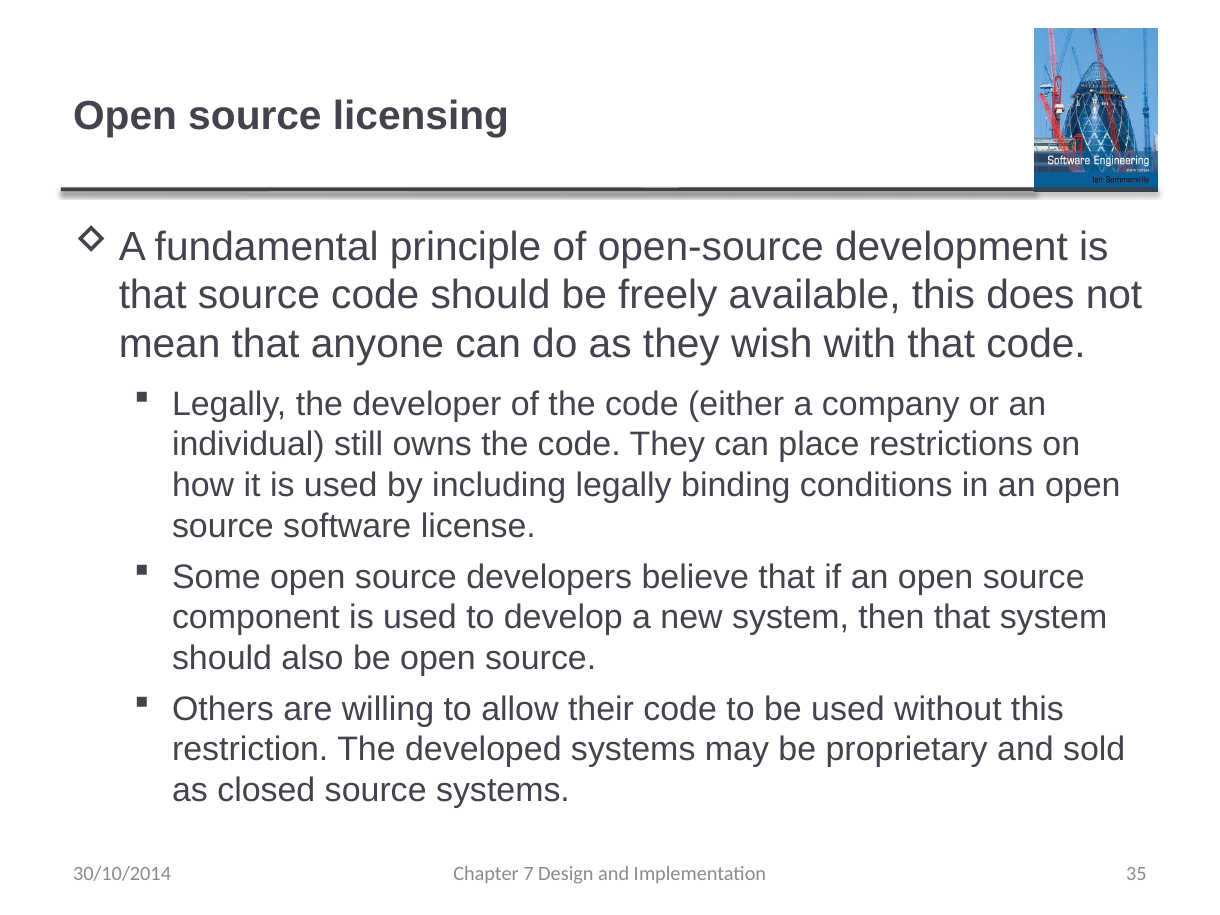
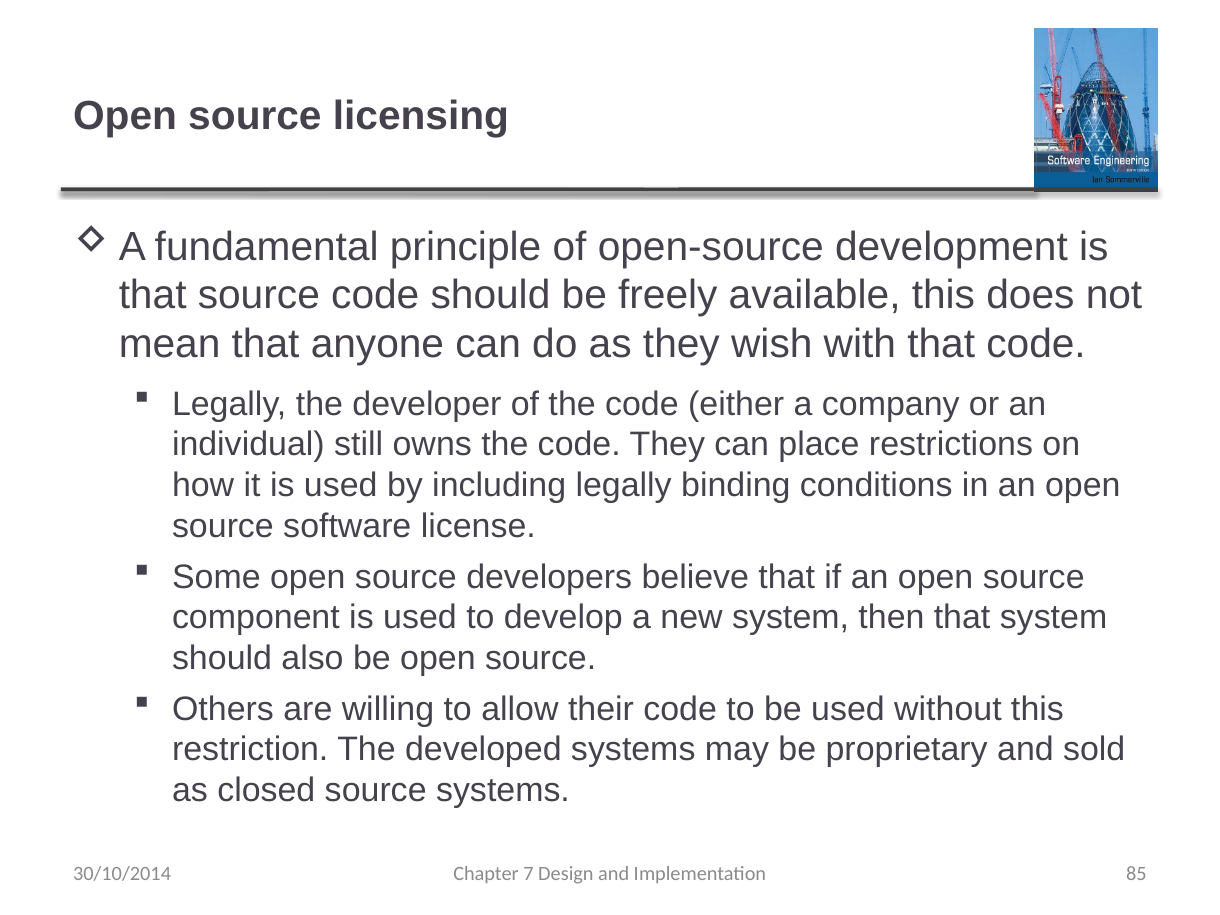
35: 35 -> 85 (1136, 874)
